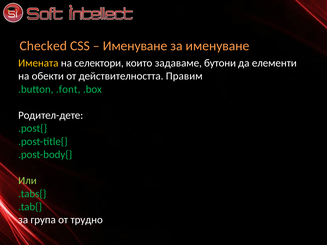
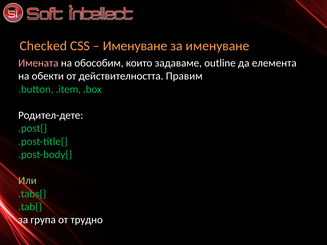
Имената colour: yellow -> pink (38, 63)
селектори: селектори -> обособим (99, 63)
бутони: бутони -> outline (220, 63)
елементи: елементи -> елемента (274, 63)
.font: .font -> .item (68, 89)
